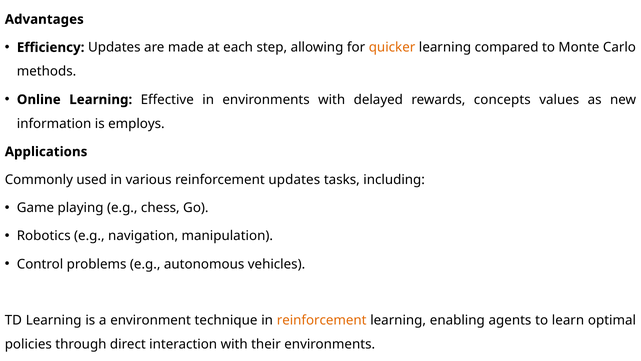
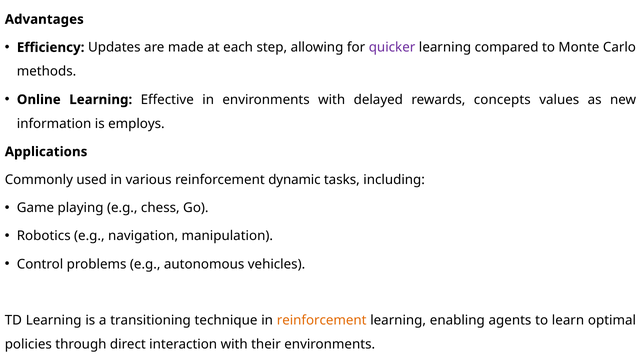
quicker colour: orange -> purple (392, 47)
reinforcement updates: updates -> dynamic (294, 180)
environment: environment -> transitioning (151, 320)
